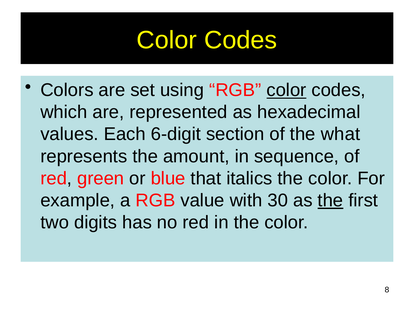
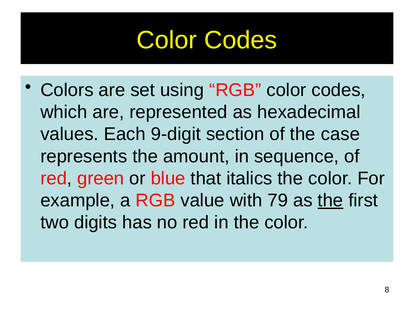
color underline: present -> none (286, 90)
6-digit: 6-digit -> 9-digit (176, 134)
what: what -> case (341, 134)
30: 30 -> 79 (278, 201)
